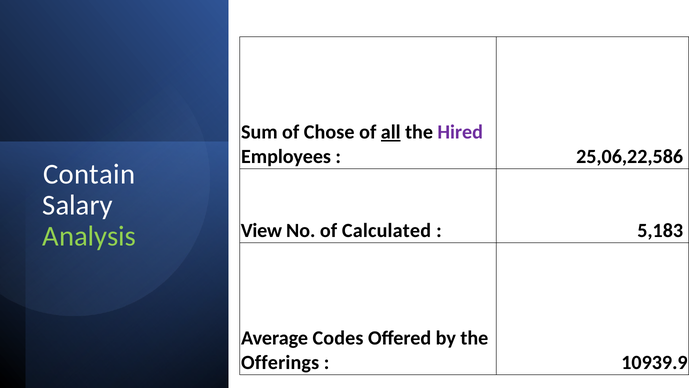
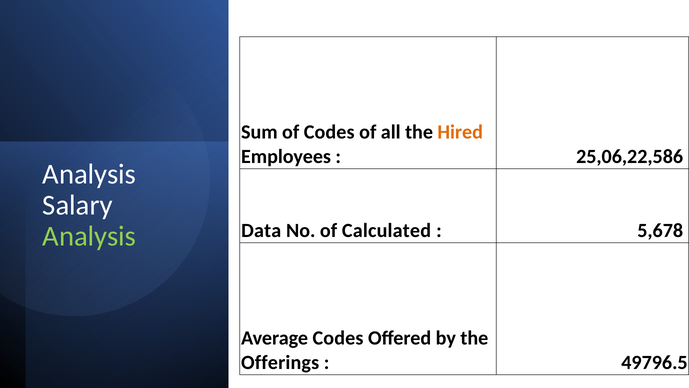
of Chose: Chose -> Codes (329, 132)
all underline: present -> none (391, 132)
Hired colour: purple -> orange (460, 132)
Contain: Contain -> Analysis (89, 174)
View: View -> Data (261, 230)
5,183: 5,183 -> 5,678 (660, 230)
10939.9: 10939.9 -> 49796.5 (654, 362)
